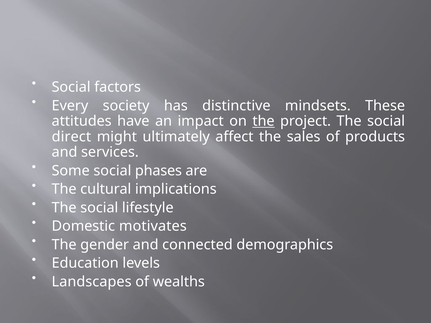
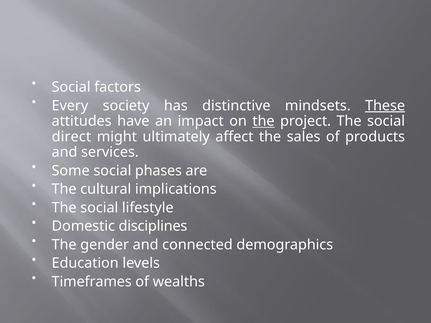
These underline: none -> present (385, 106)
motivates: motivates -> disciplines (153, 226)
Landscapes: Landscapes -> Timeframes (92, 282)
